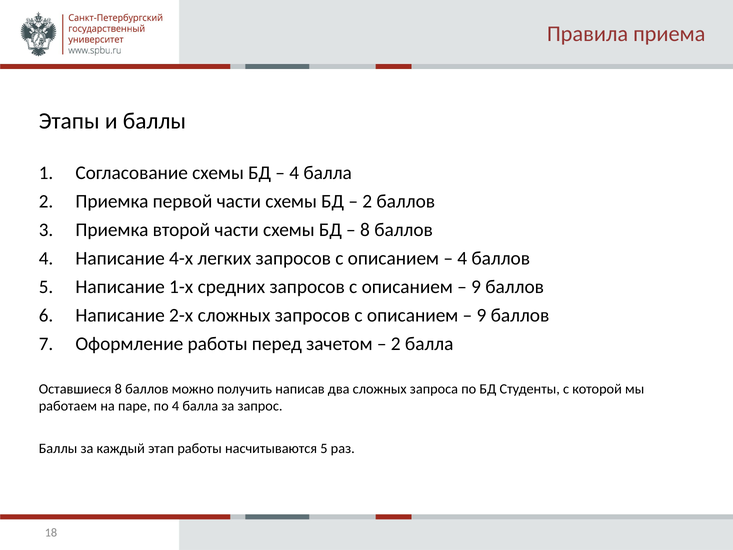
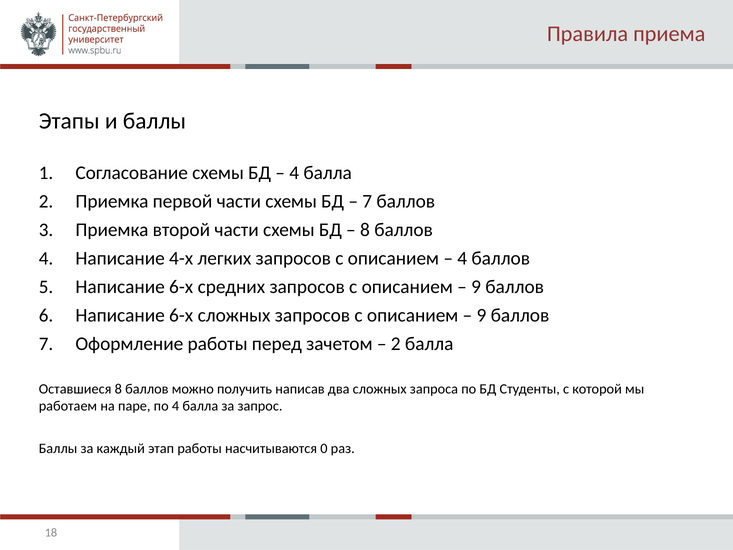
2: 2 -> 7 (367, 201)
1-х: 1-х -> 6-х (181, 287)
2-х: 2-х -> 6-х (181, 315)
насчитываются 5: 5 -> 0 (324, 448)
